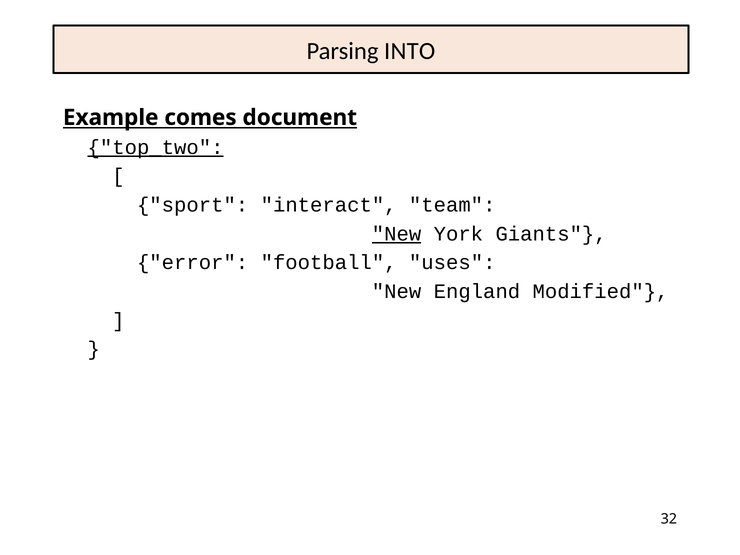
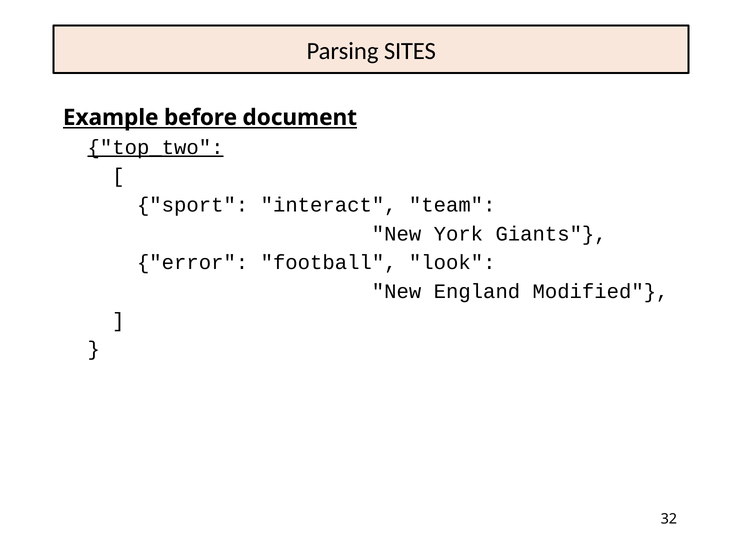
INTO: INTO -> SITES (410, 51)
comes: comes -> before (201, 117)
New underline: present -> none (397, 234)
uses: uses -> look (452, 263)
